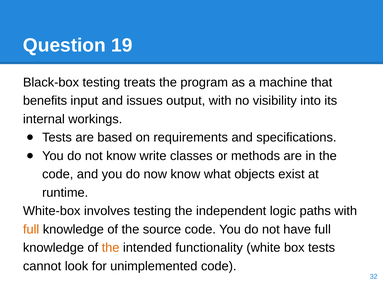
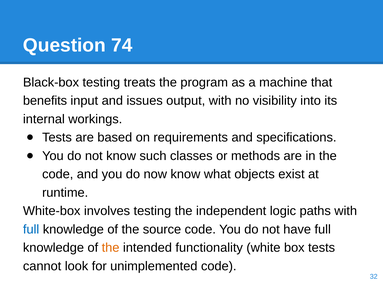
19: 19 -> 74 (122, 45)
write: write -> such (153, 156)
full colour: orange -> blue (31, 230)
